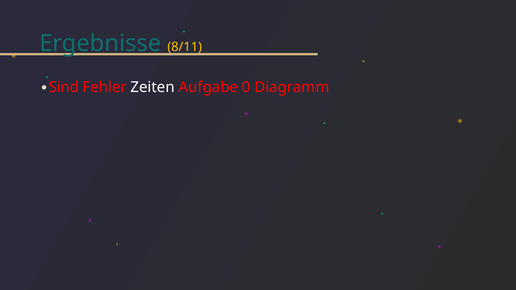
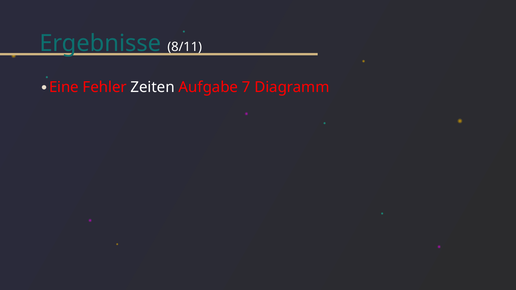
8/11 colour: yellow -> white (185, 47)
Sind: Sind -> Eine (64, 87)
0: 0 -> 7 (246, 87)
